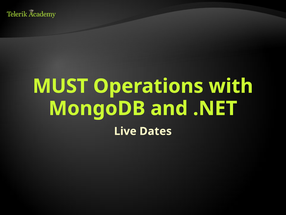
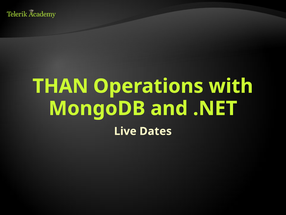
MUST: MUST -> THAN (60, 86)
